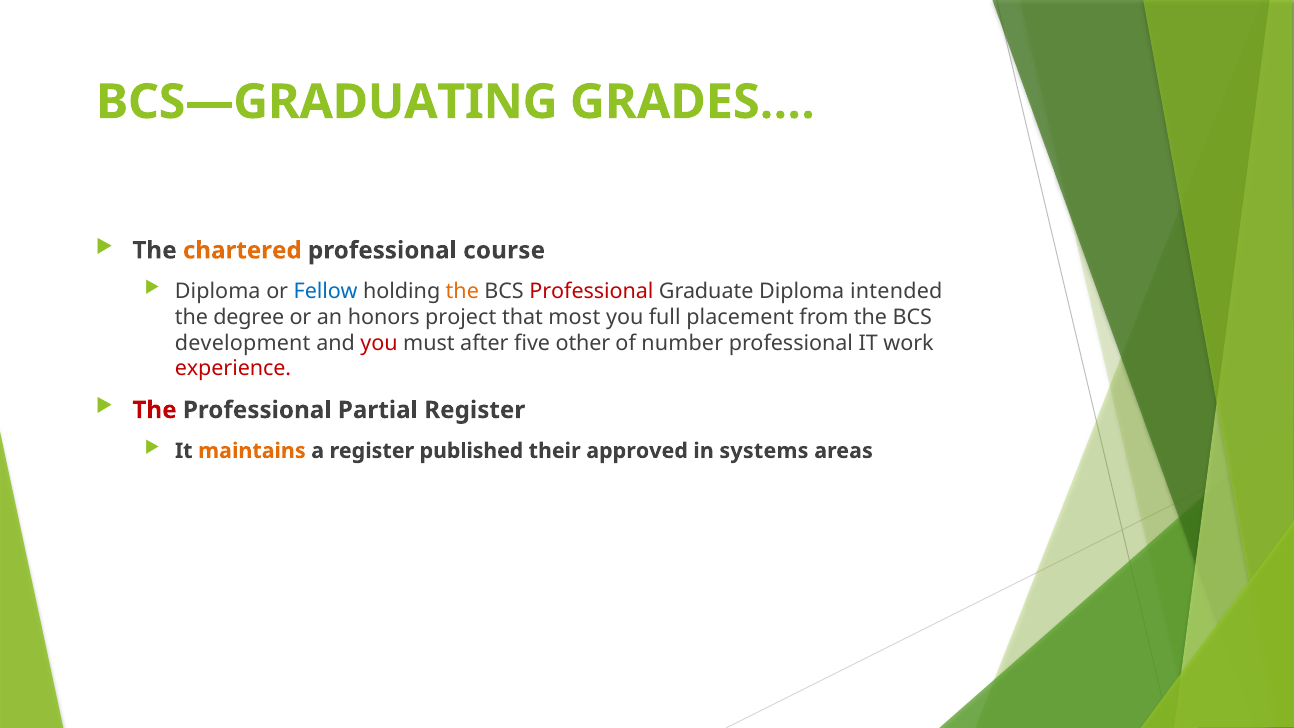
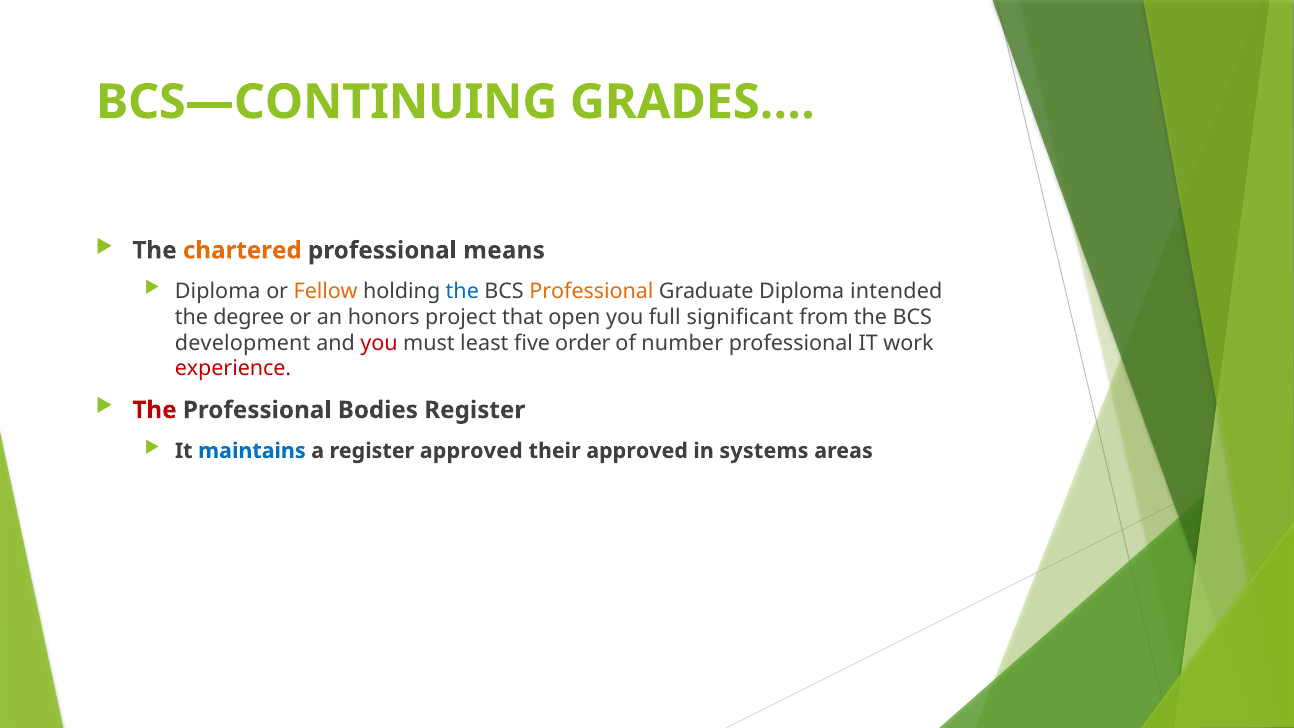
BCS—GRADUATING: BCS—GRADUATING -> BCS—CONTINUING (327, 102)
course: course -> means (504, 250)
Fellow colour: blue -> orange (326, 291)
the colour: orange -> blue (462, 291)
Professional colour: red -> orange (591, 291)
most: most -> open (574, 317)
placement: placement -> significant (740, 317)
after: after -> least (484, 343)
other: other -> order (583, 343)
Partial: Partial -> Bodies (378, 410)
maintains colour: orange -> blue (252, 451)
register published: published -> approved (471, 451)
